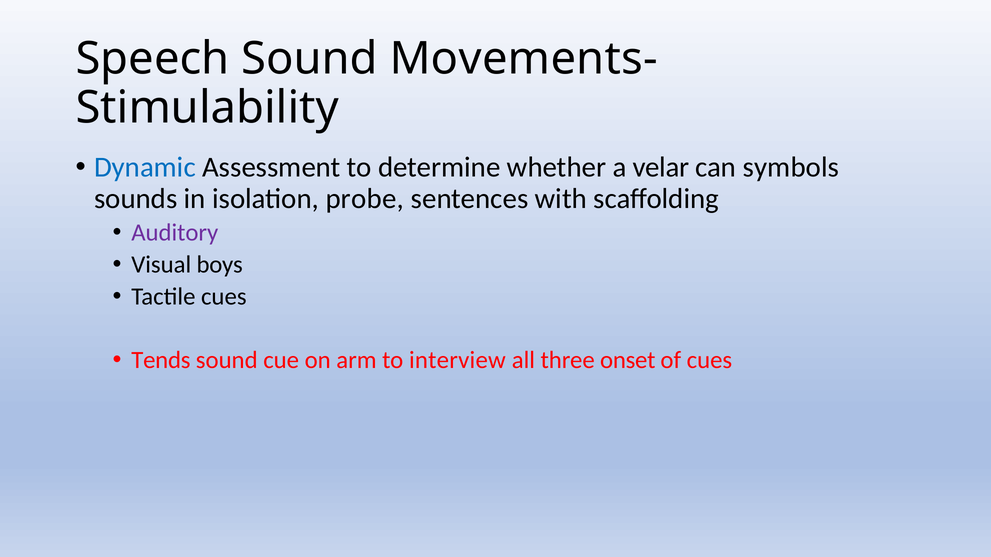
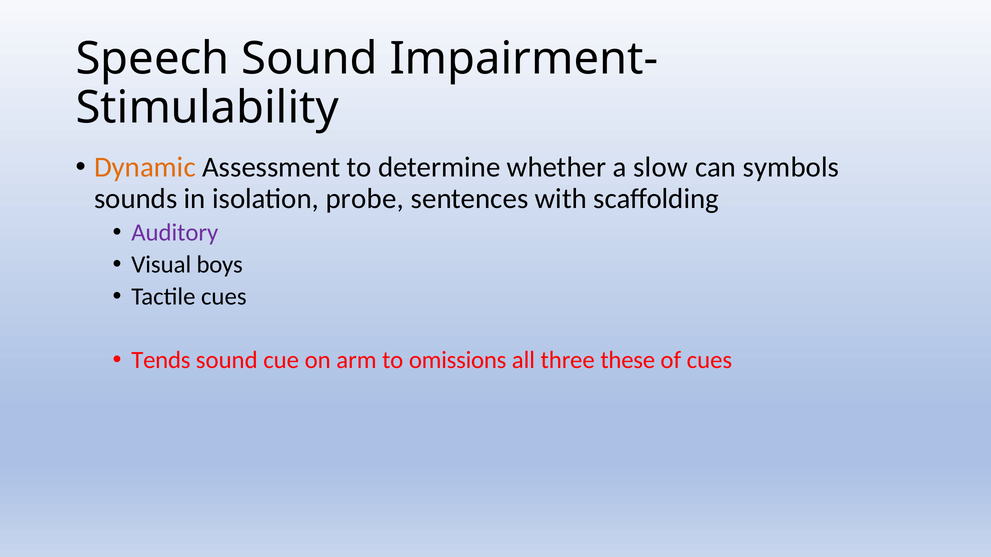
Movements-: Movements- -> Impairment- (524, 59)
Dynamic colour: blue -> orange (145, 168)
velar: velar -> slow (661, 168)
interview: interview -> omissions (458, 361)
onset: onset -> these (628, 361)
